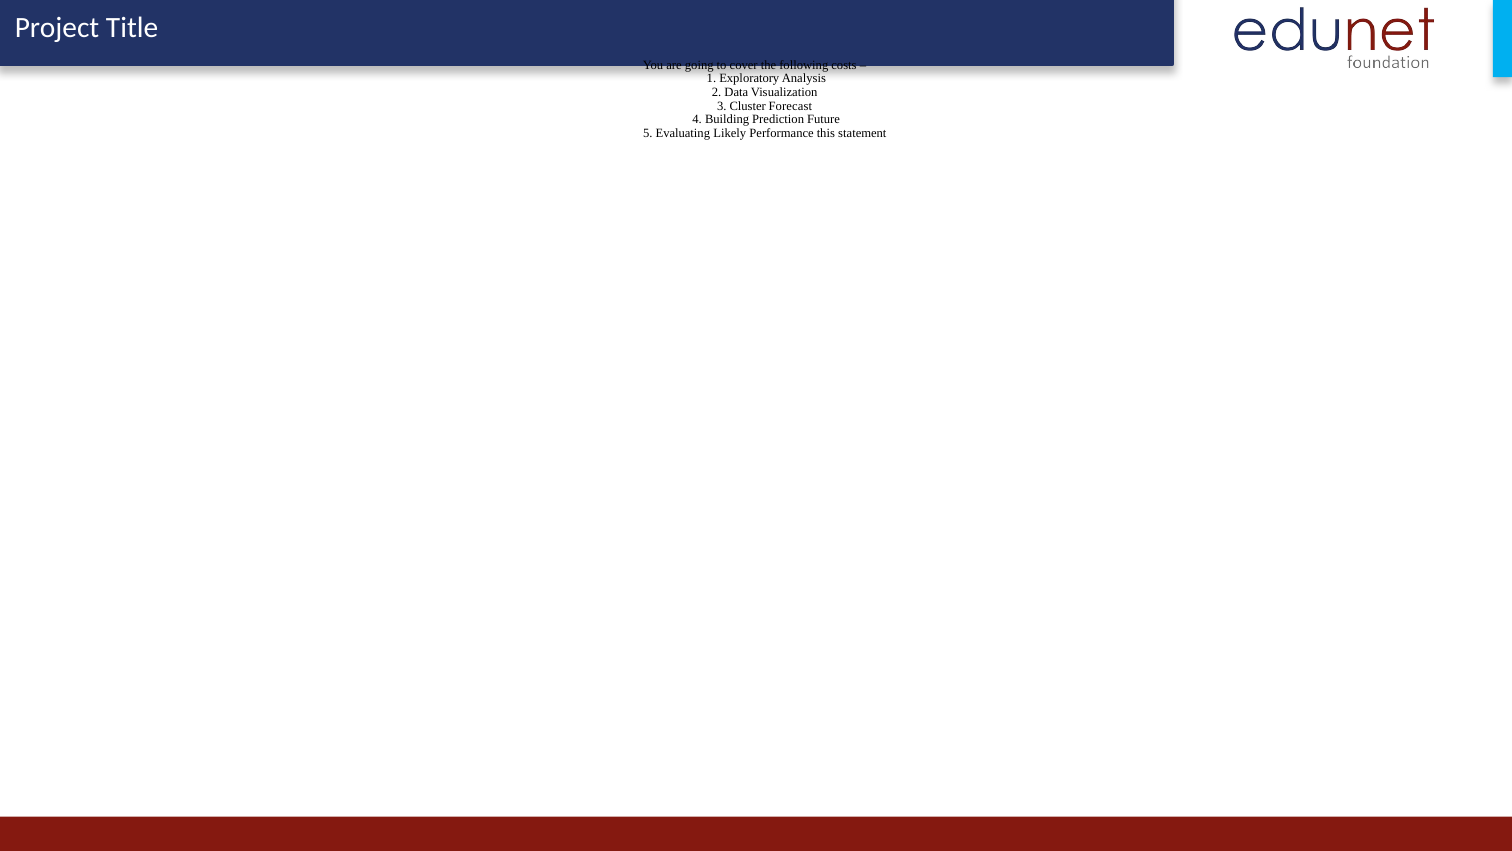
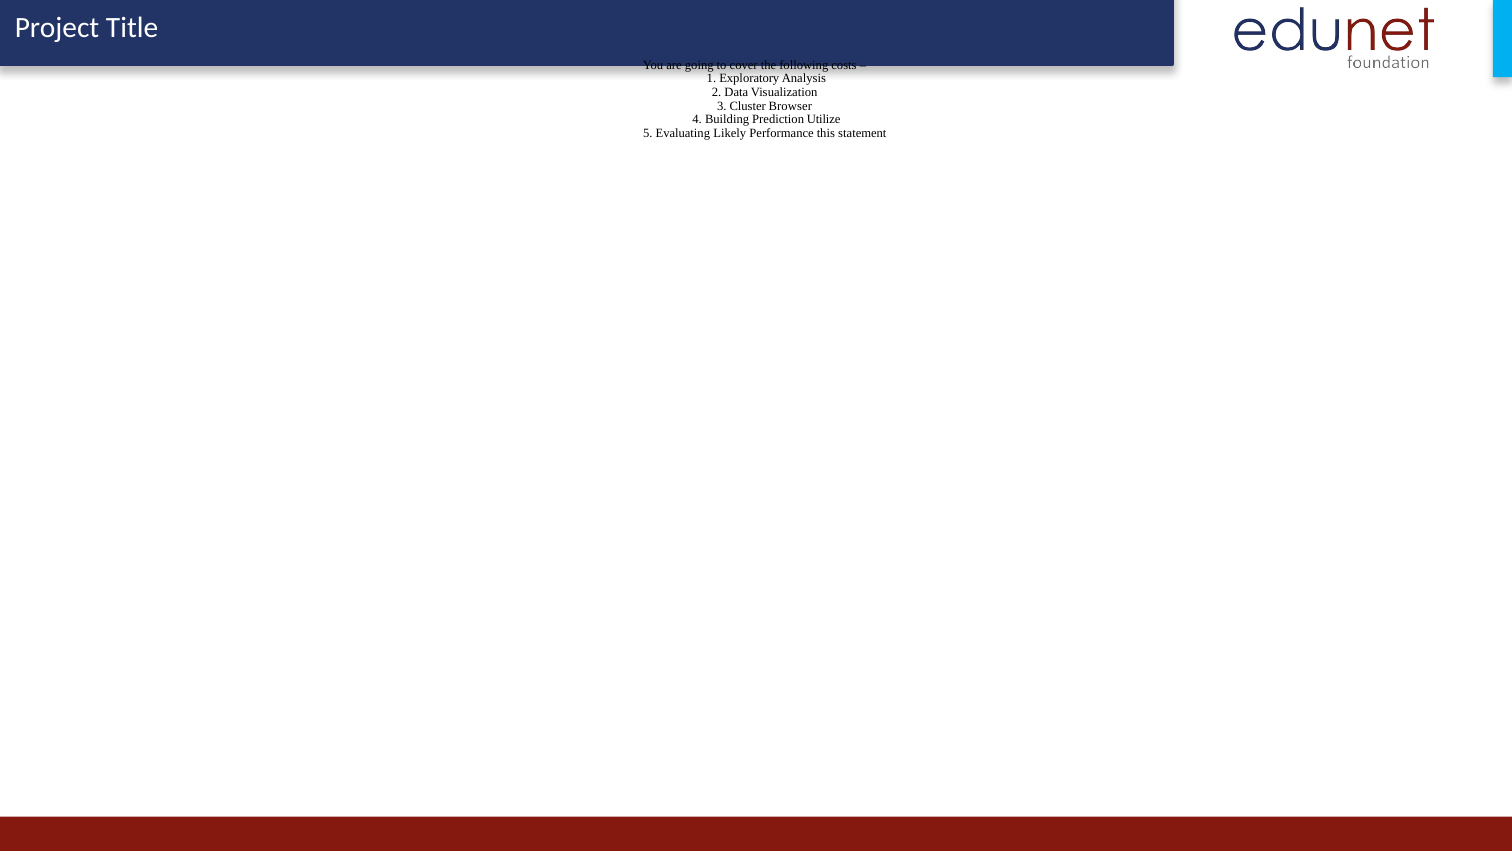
Forecast: Forecast -> Browser (790, 106)
Future: Future -> Utilize (824, 119)
